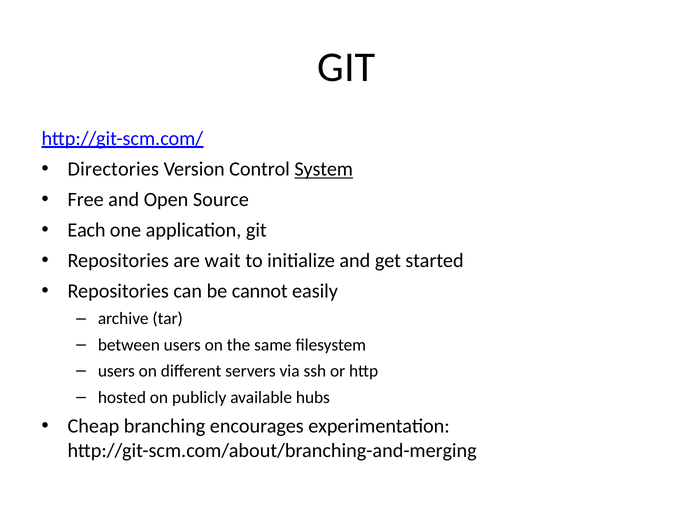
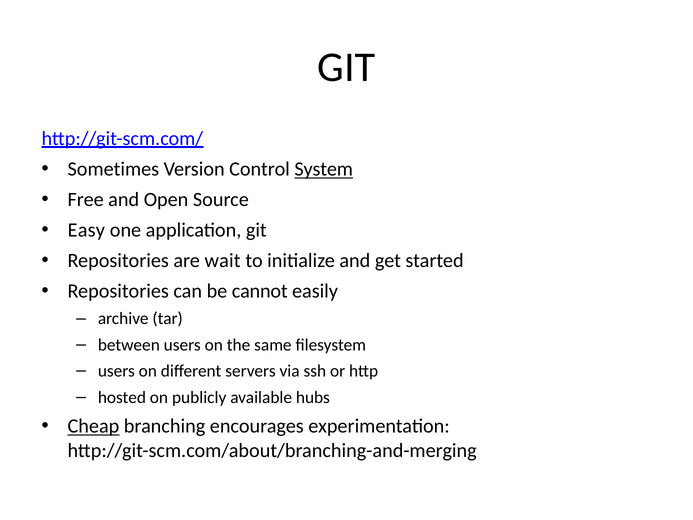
Directories: Directories -> Sometimes (113, 169)
Each: Each -> Easy (86, 230)
Cheap underline: none -> present (93, 426)
